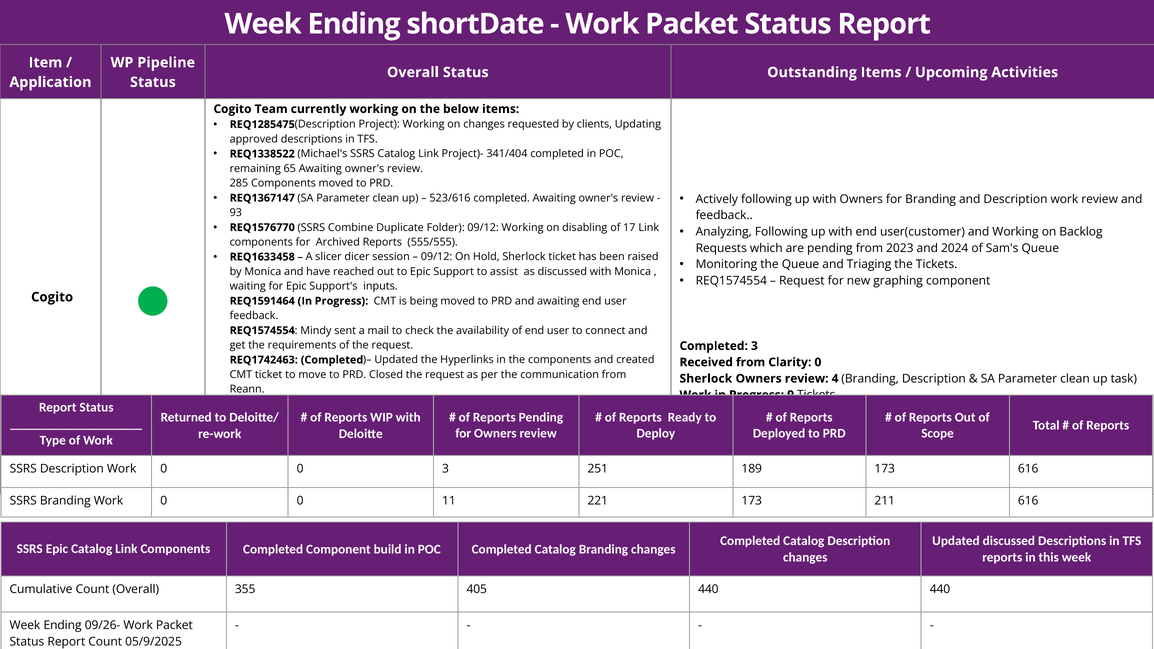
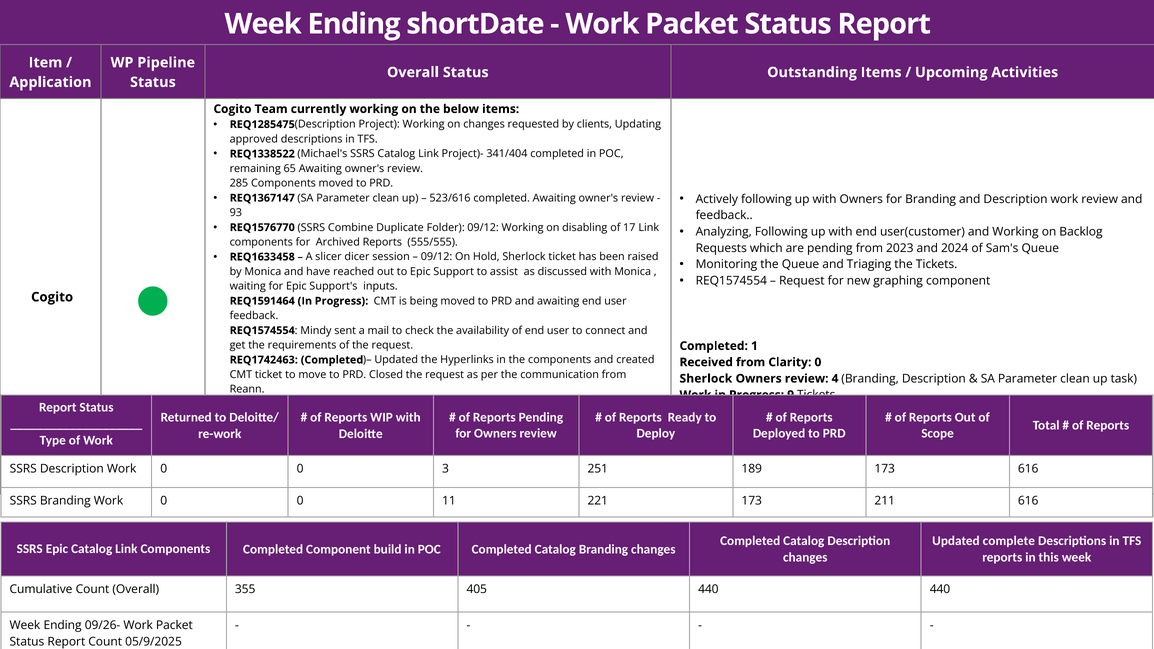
Completed 3: 3 -> 1 (754, 346)
Updated discussed: discussed -> complete (1009, 541)
